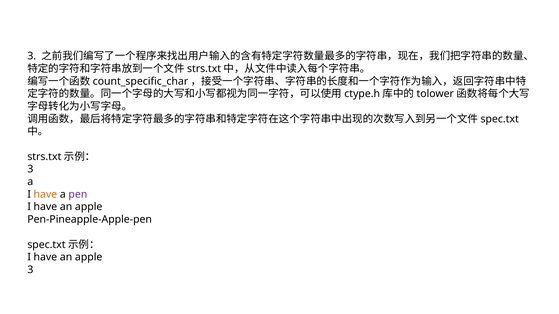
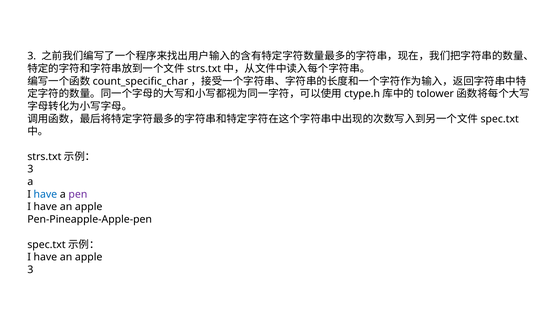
have colour: orange -> blue (45, 195)
